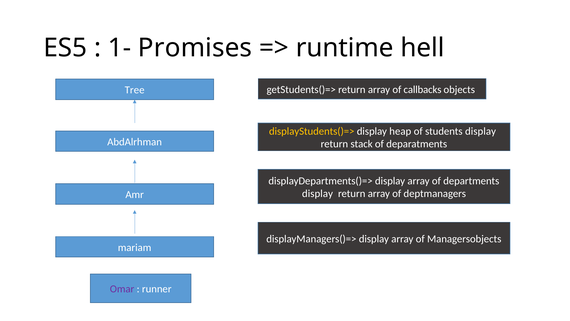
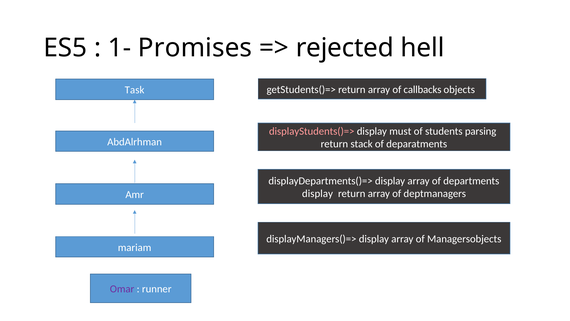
runtime: runtime -> rejected (345, 48)
Tree: Tree -> Task (135, 90)
displayStudents()=> colour: yellow -> pink (312, 131)
heap: heap -> must (400, 131)
students display: display -> parsing (481, 131)
